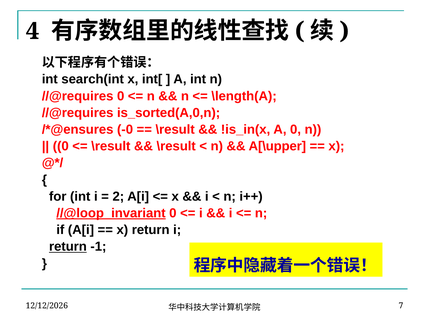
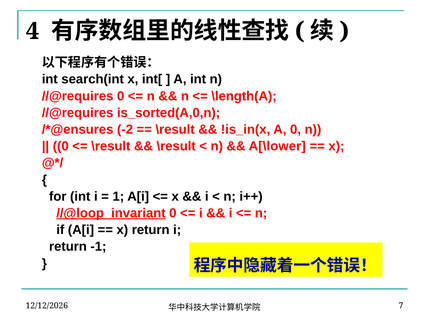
-0: -0 -> -2 (125, 130)
A[\upper: A[\upper -> A[\lower (277, 147)
2: 2 -> 1 (118, 197)
return underline: present -> none (68, 247)
